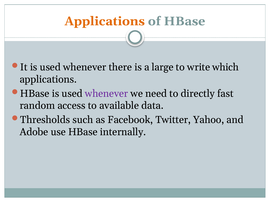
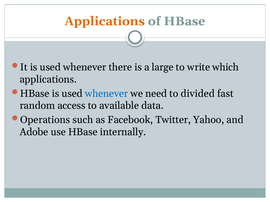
whenever colour: purple -> blue (107, 94)
directly: directly -> divided (198, 94)
Thresholds: Thresholds -> Operations (45, 120)
